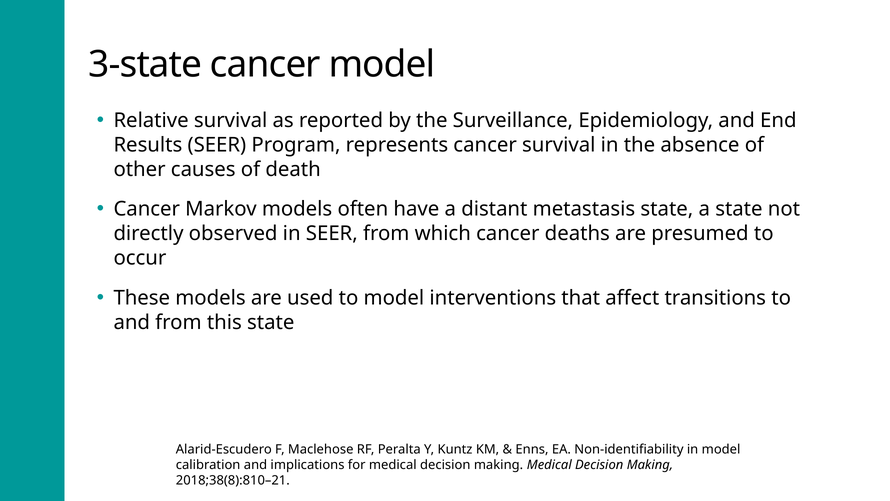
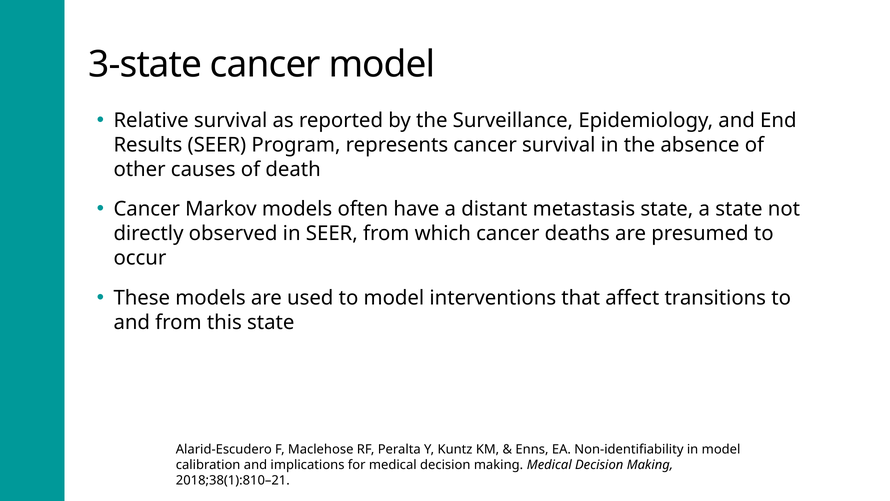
2018;38(8):810–21: 2018;38(8):810–21 -> 2018;38(1):810–21 (233, 480)
